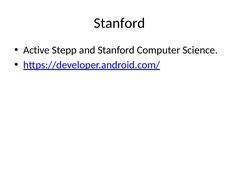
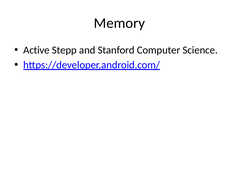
Stanford: Stanford -> Memory (119, 23)
